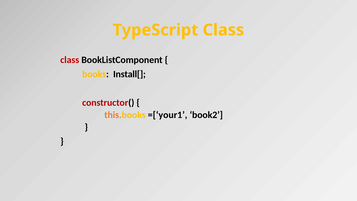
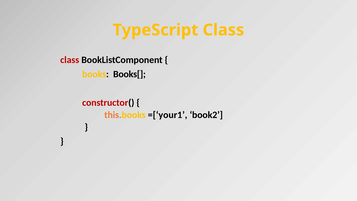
Install[: Install[ -> Books[ (129, 74)
